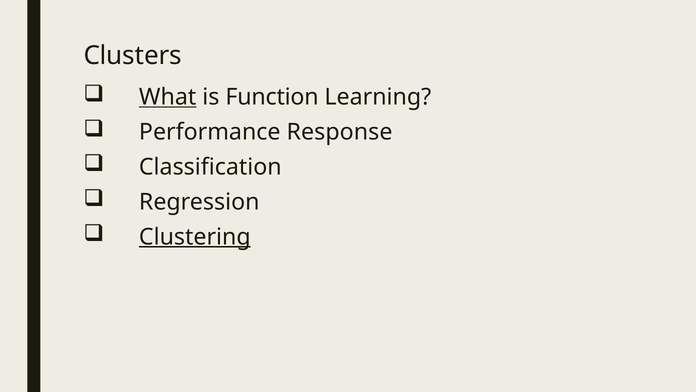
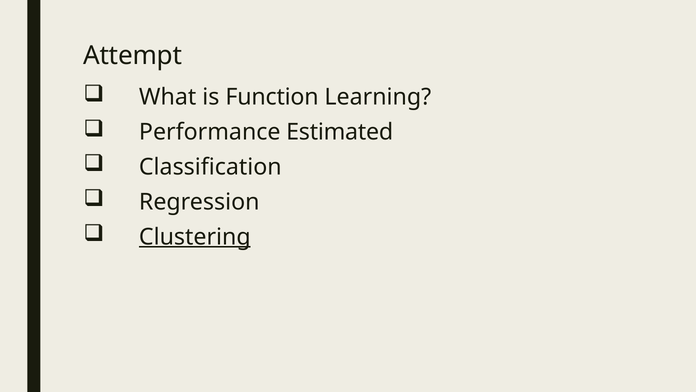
Clusters: Clusters -> Attempt (133, 55)
What underline: present -> none (168, 97)
Response: Response -> Estimated (340, 132)
